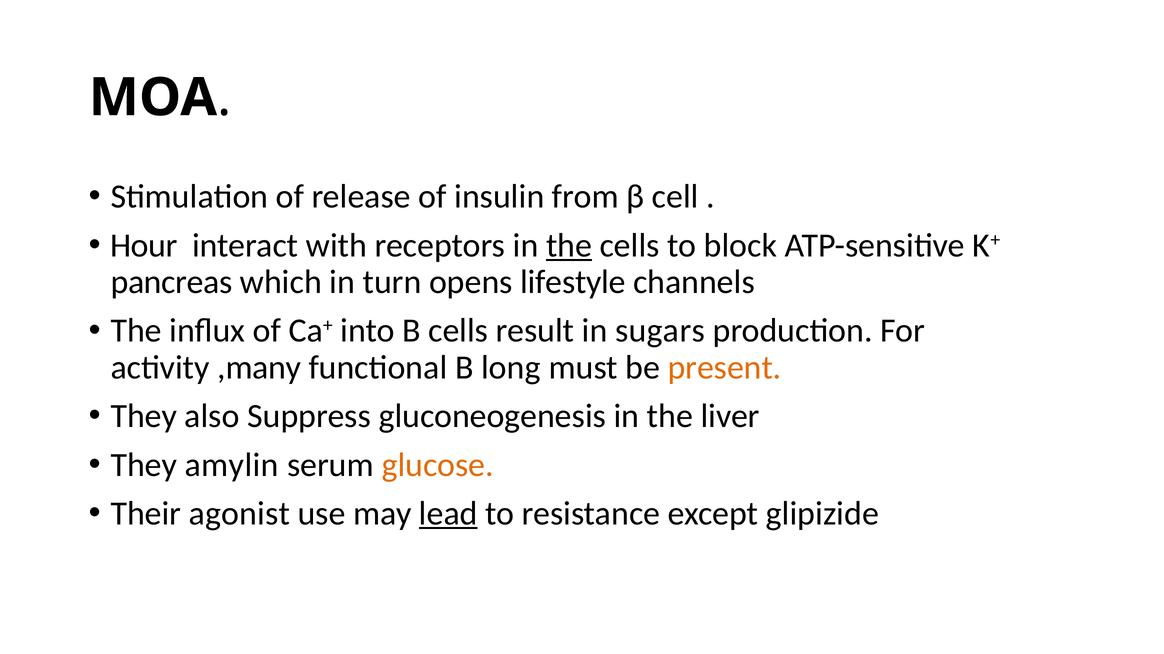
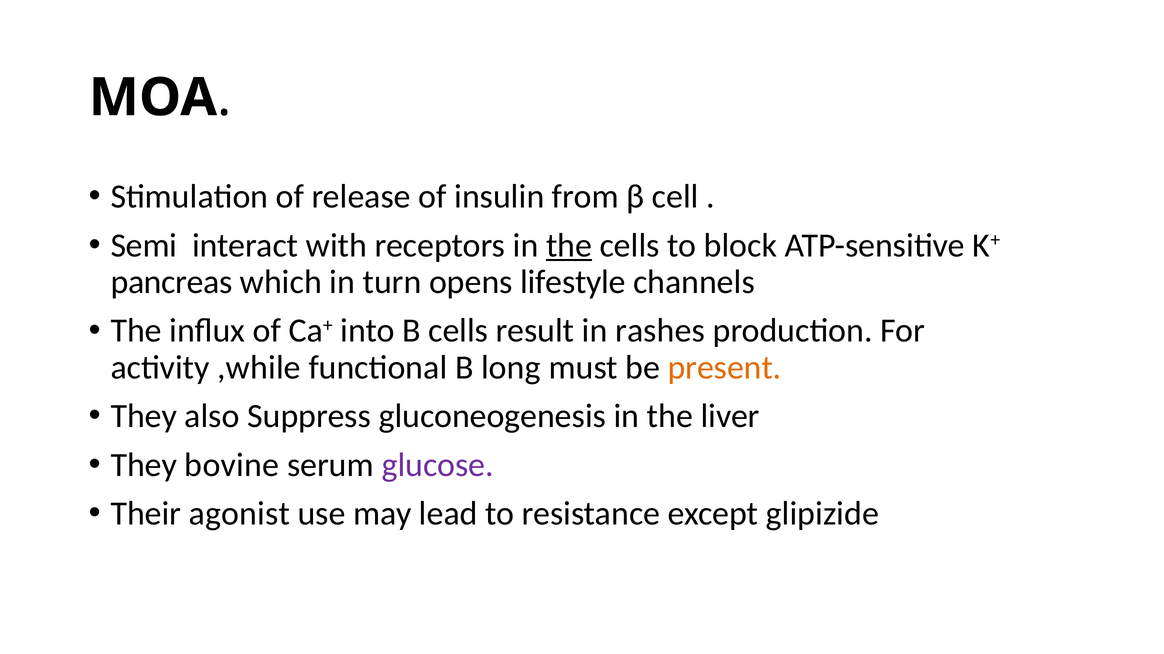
Hour: Hour -> Semi (144, 246)
sugars: sugars -> rashes (660, 331)
,many: ,many -> ,while (259, 368)
amylin: amylin -> bovine (232, 465)
glucose colour: orange -> purple (438, 465)
lead underline: present -> none (448, 514)
